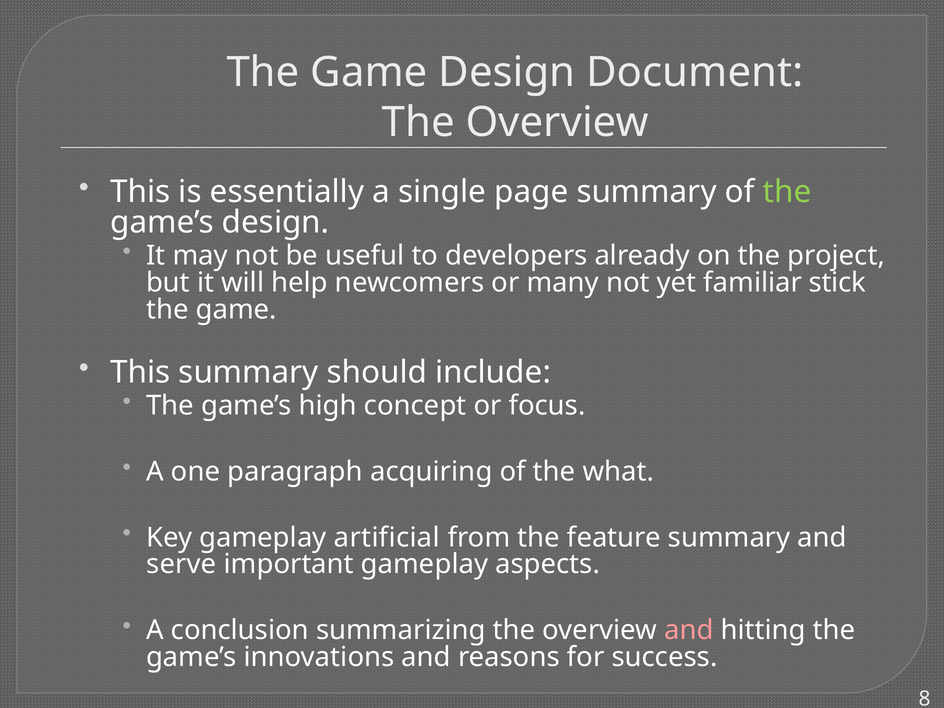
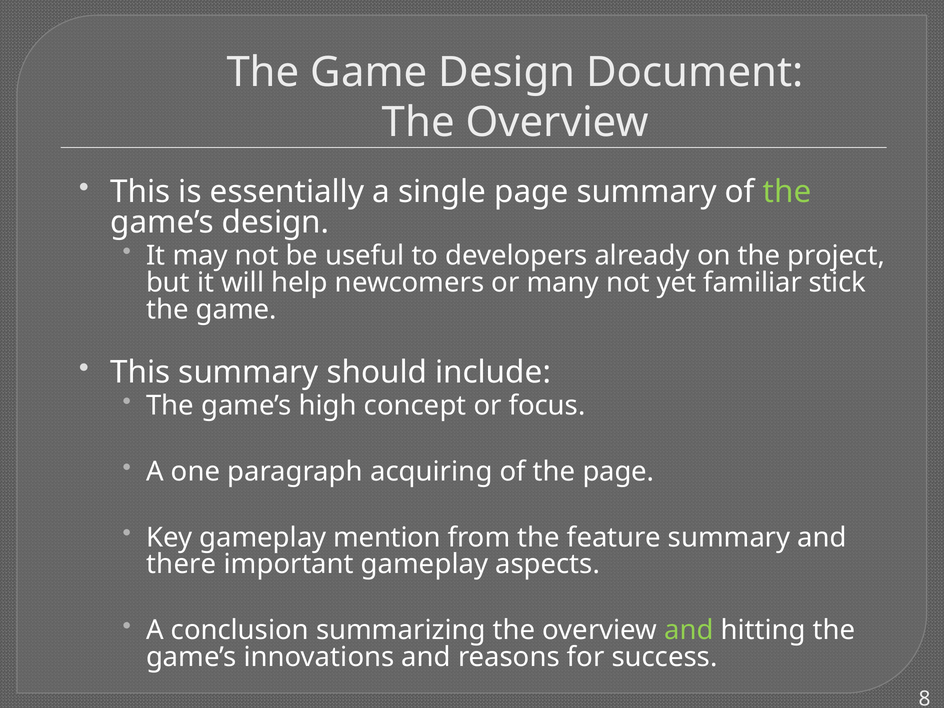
the what: what -> page (618, 472)
artificial: artificial -> mention (387, 538)
serve: serve -> there (181, 564)
and colour: pink -> light green (689, 630)
